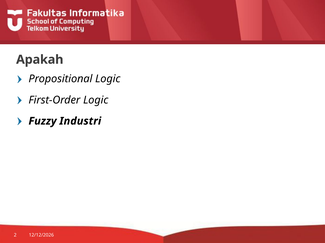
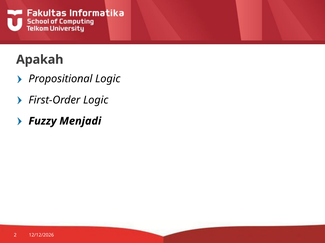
Industri: Industri -> Menjadi (80, 121)
